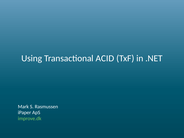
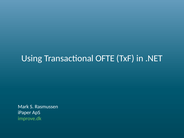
ACID: ACID -> OFTE (105, 58)
